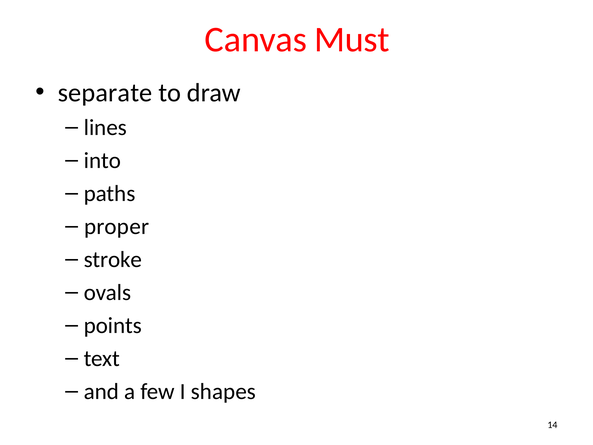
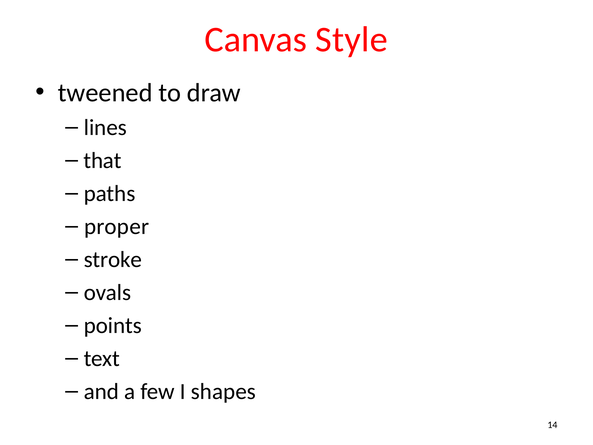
Must: Must -> Style (352, 40)
separate: separate -> tweened (105, 93)
into: into -> that (103, 160)
